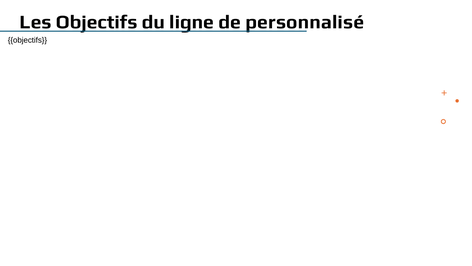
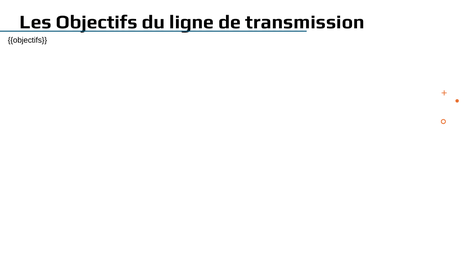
personnalisé: personnalisé -> transmission (305, 22)
